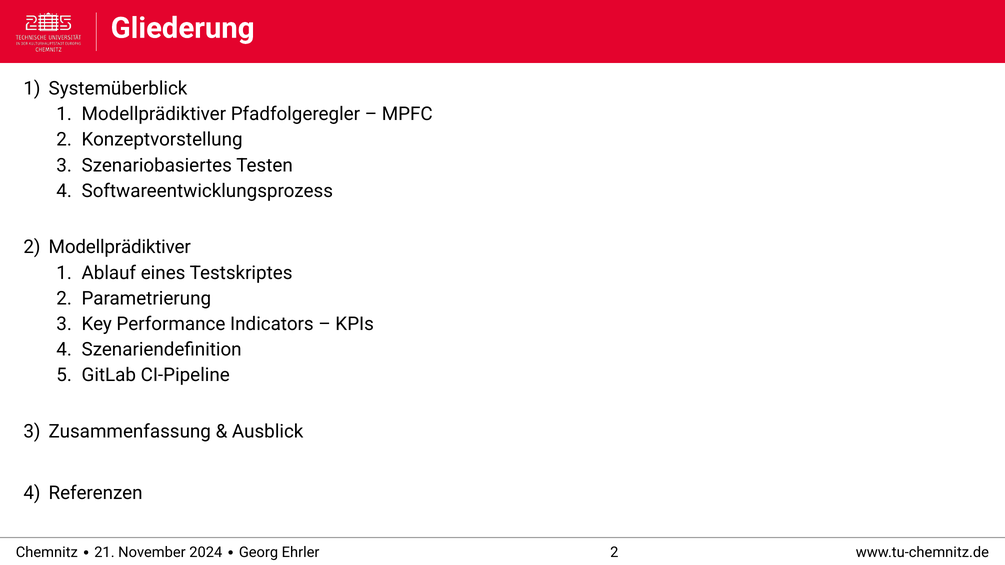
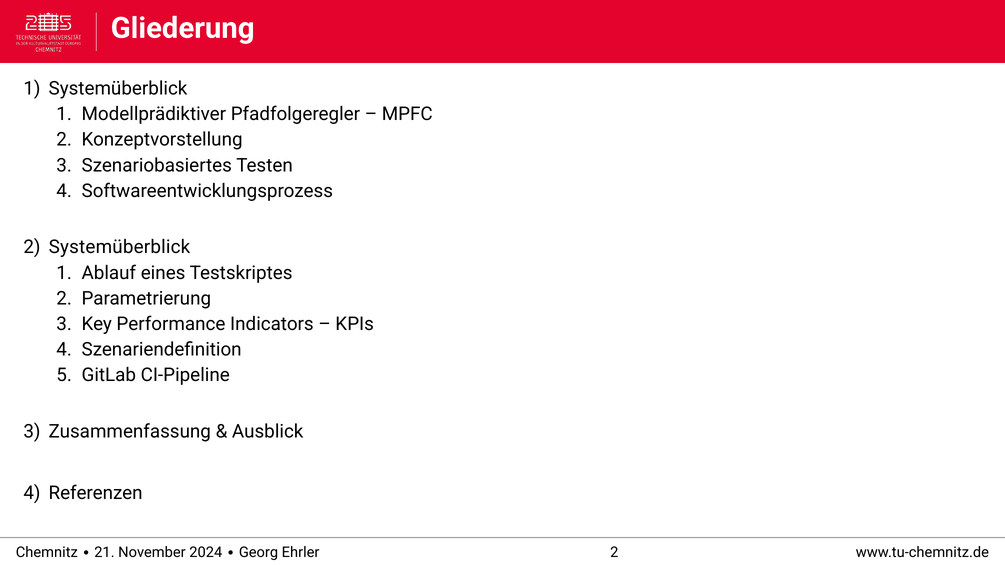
Modellprädiktiver: Modellprädiktiver -> Systemüberblick (119, 247)
